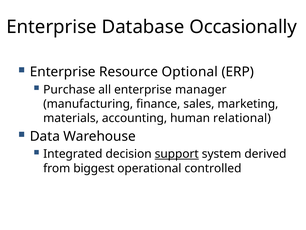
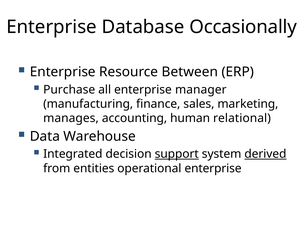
Optional: Optional -> Between (190, 72)
materials: materials -> manages (71, 118)
derived underline: none -> present (265, 154)
biggest: biggest -> entities (94, 168)
operational controlled: controlled -> enterprise (213, 168)
